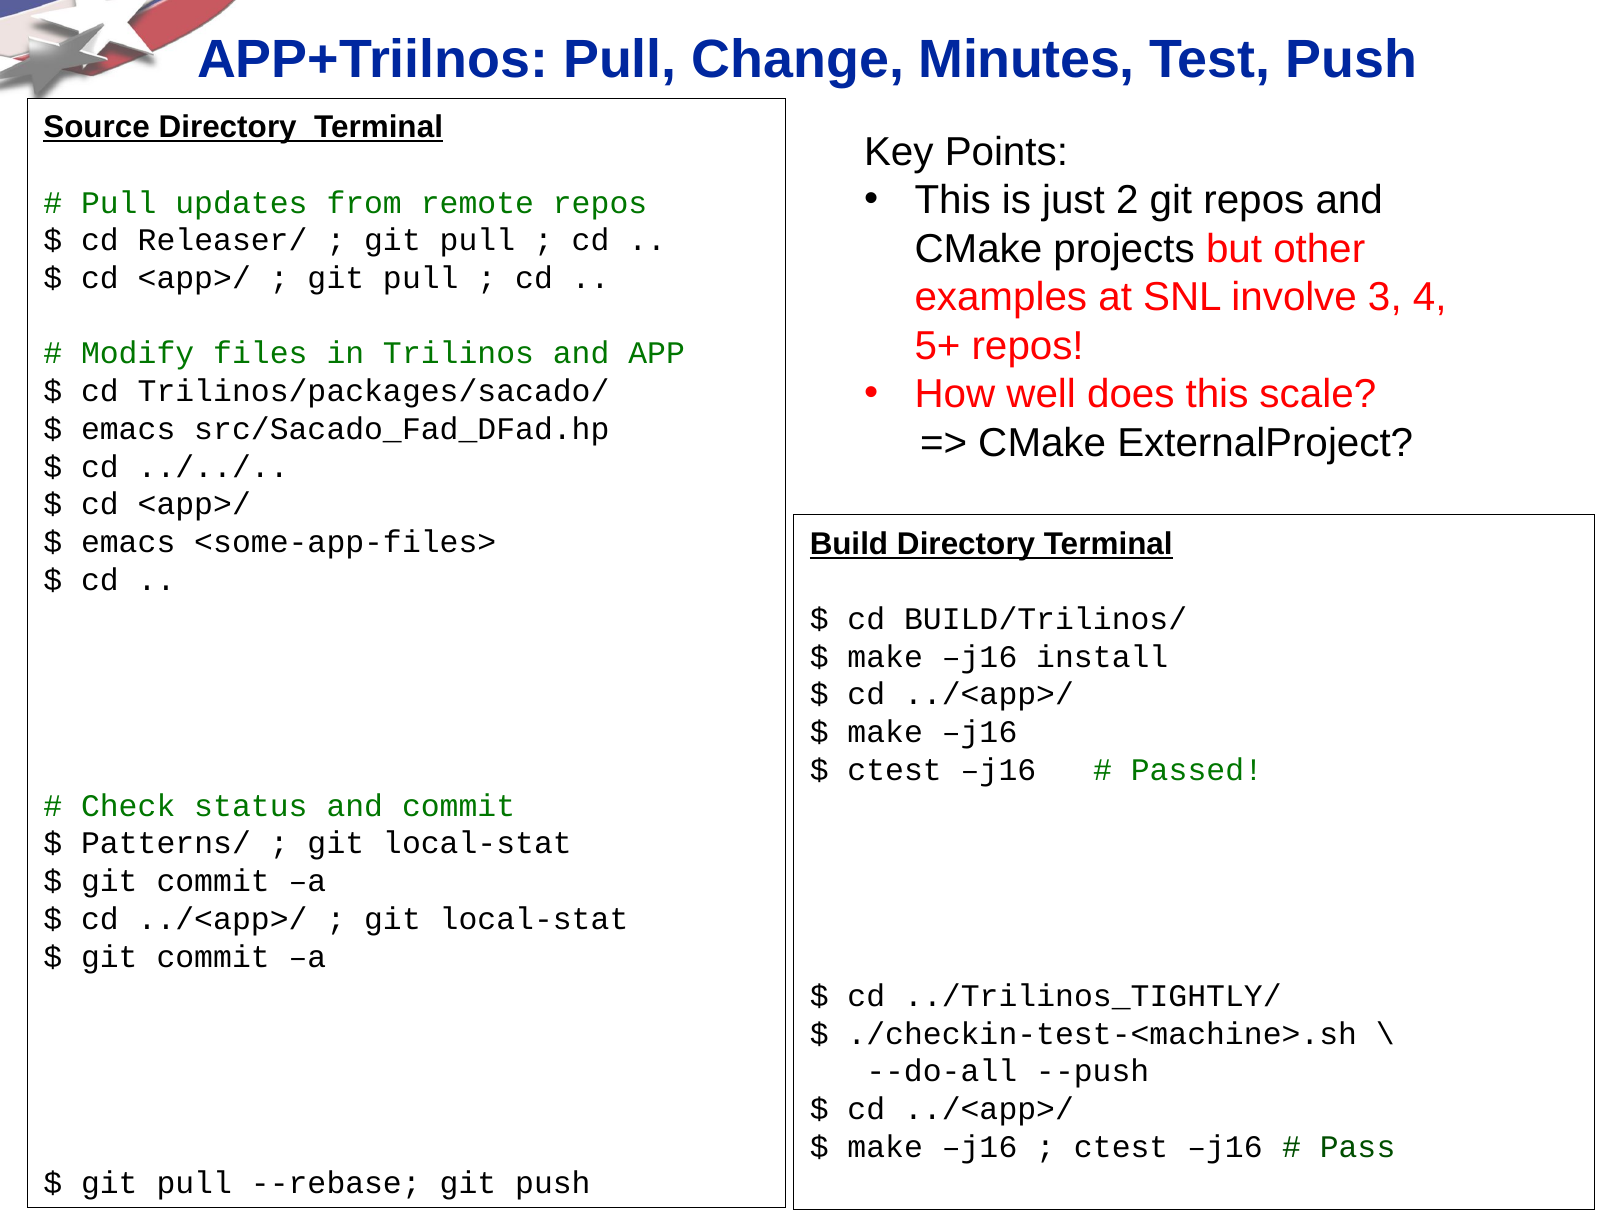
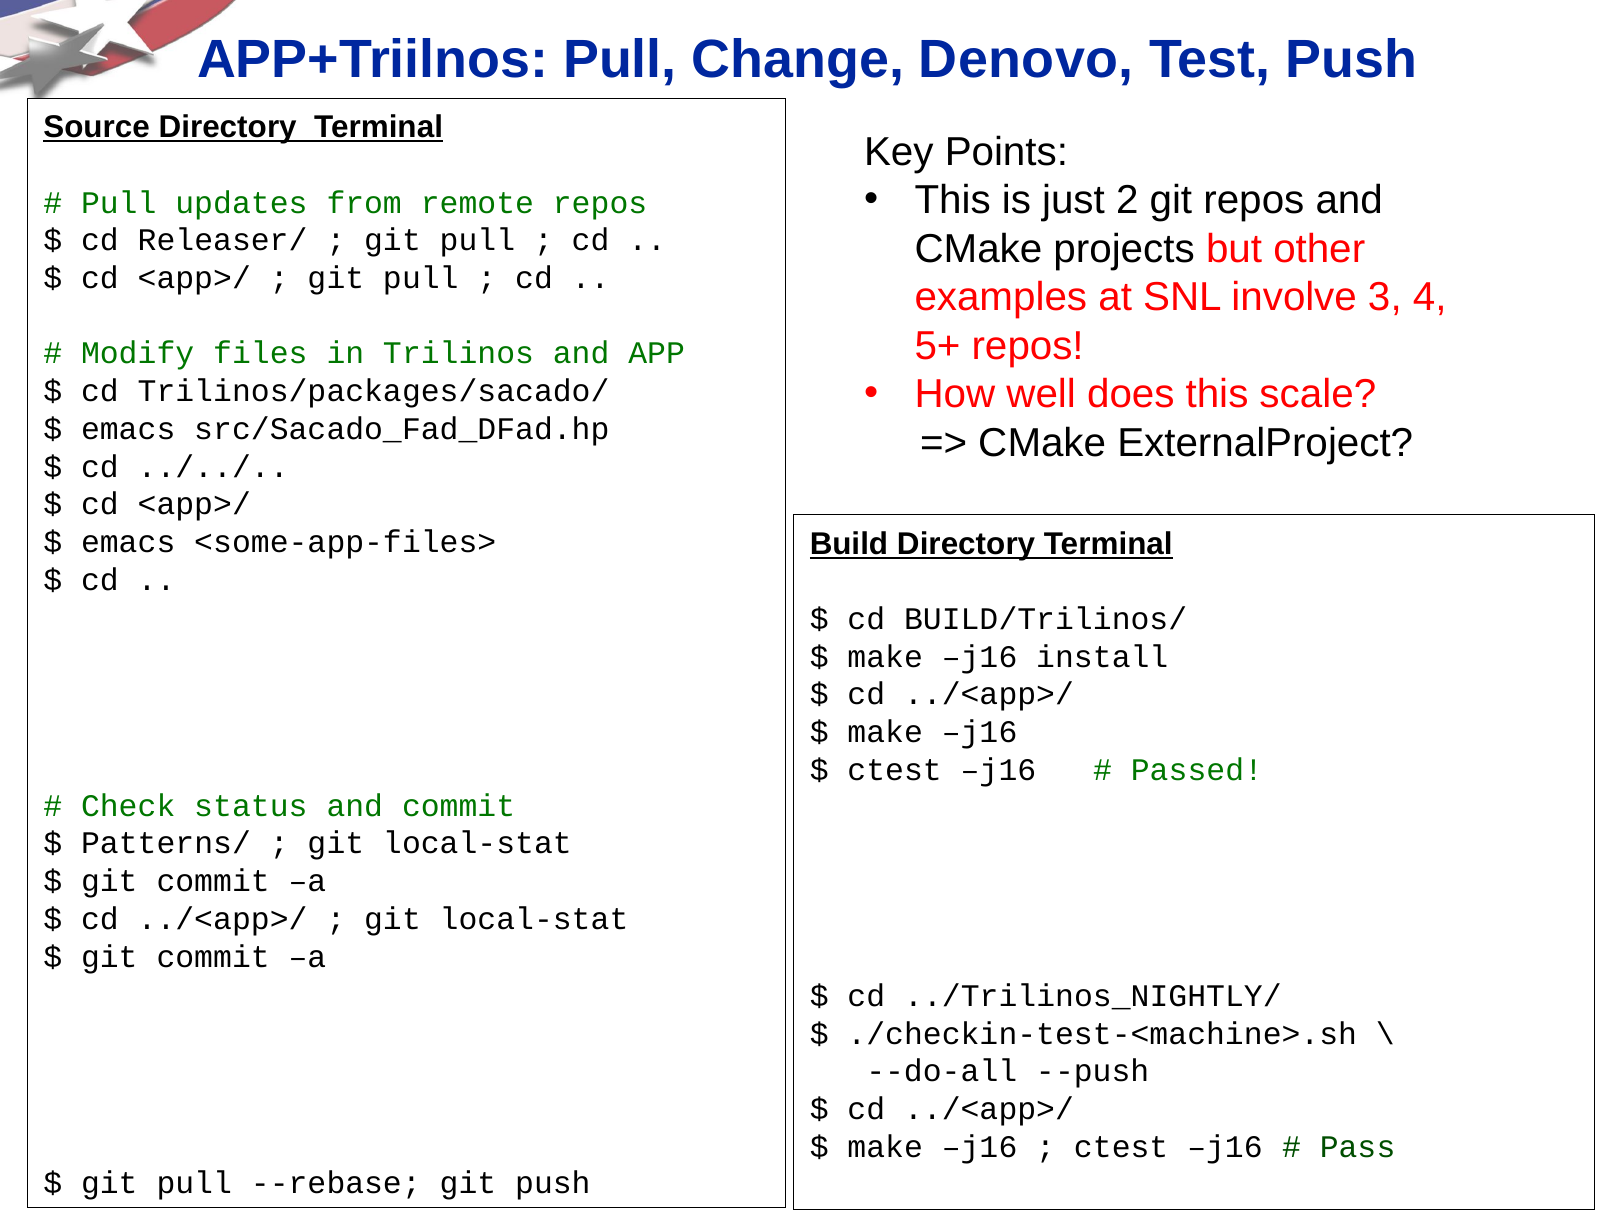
Minutes: Minutes -> Denovo (1026, 60)
../Trilinos_TIGHTLY/: ../Trilinos_TIGHTLY/ -> ../Trilinos_NIGHTLY/ (1093, 996)
